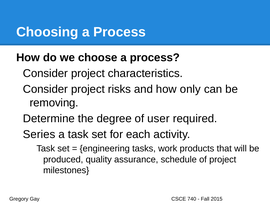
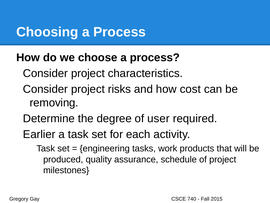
only: only -> cost (190, 89)
Series: Series -> Earlier (39, 134)
